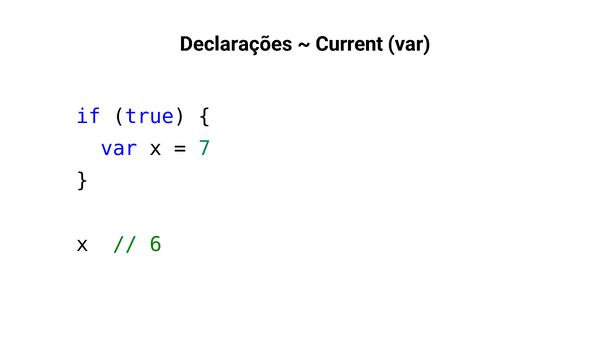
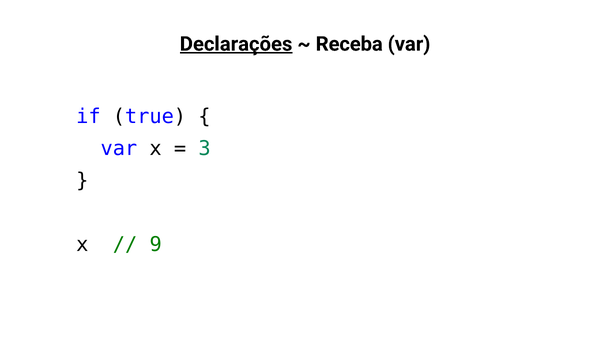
Declarações underline: none -> present (236, 44)
Current: Current -> Receba (349, 44)
7: 7 -> 3 (205, 149)
6: 6 -> 9 (156, 244)
